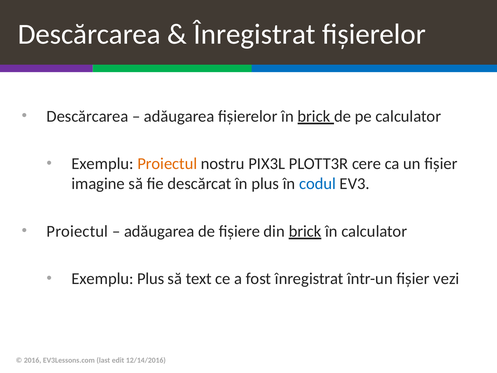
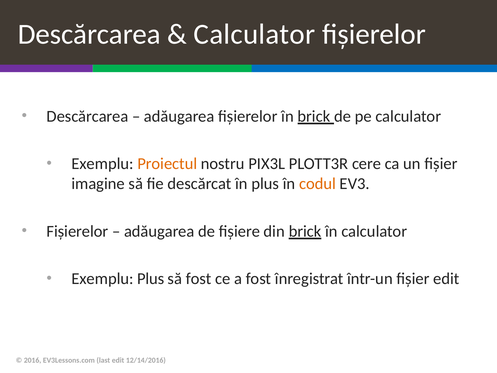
Înregistrat: Înregistrat -> Calculator (254, 34)
codul colour: blue -> orange (317, 184)
Proiectul: Proiectul -> Fișierelor (77, 231)
să text: text -> fost (199, 279)
fișier vezi: vezi -> edit (446, 279)
